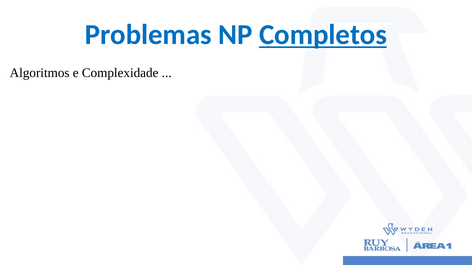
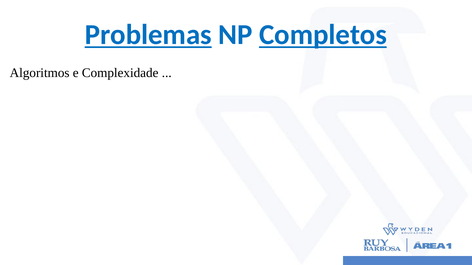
Problemas underline: none -> present (148, 35)
